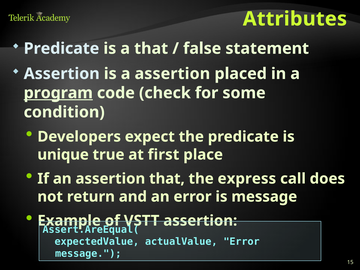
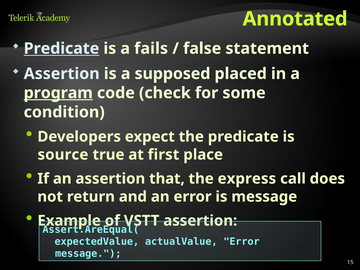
Attributes: Attributes -> Annotated (295, 19)
Predicate underline: none -> present (61, 48)
a that: that -> fails (151, 48)
a assertion: assertion -> supposed (172, 74)
unique: unique -> source (63, 155)
